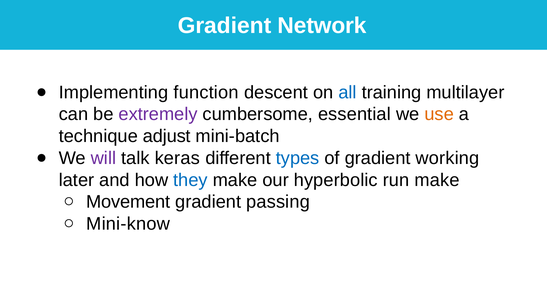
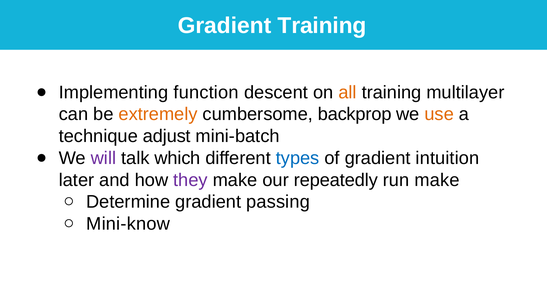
Gradient Network: Network -> Training (322, 26)
all colour: blue -> orange (347, 92)
extremely colour: purple -> orange (158, 114)
essential: essential -> backprop (355, 114)
keras: keras -> which (178, 158)
working: working -> intuition (448, 158)
they colour: blue -> purple (190, 180)
hyperbolic: hyperbolic -> repeatedly (336, 180)
Movement: Movement -> Determine (128, 202)
